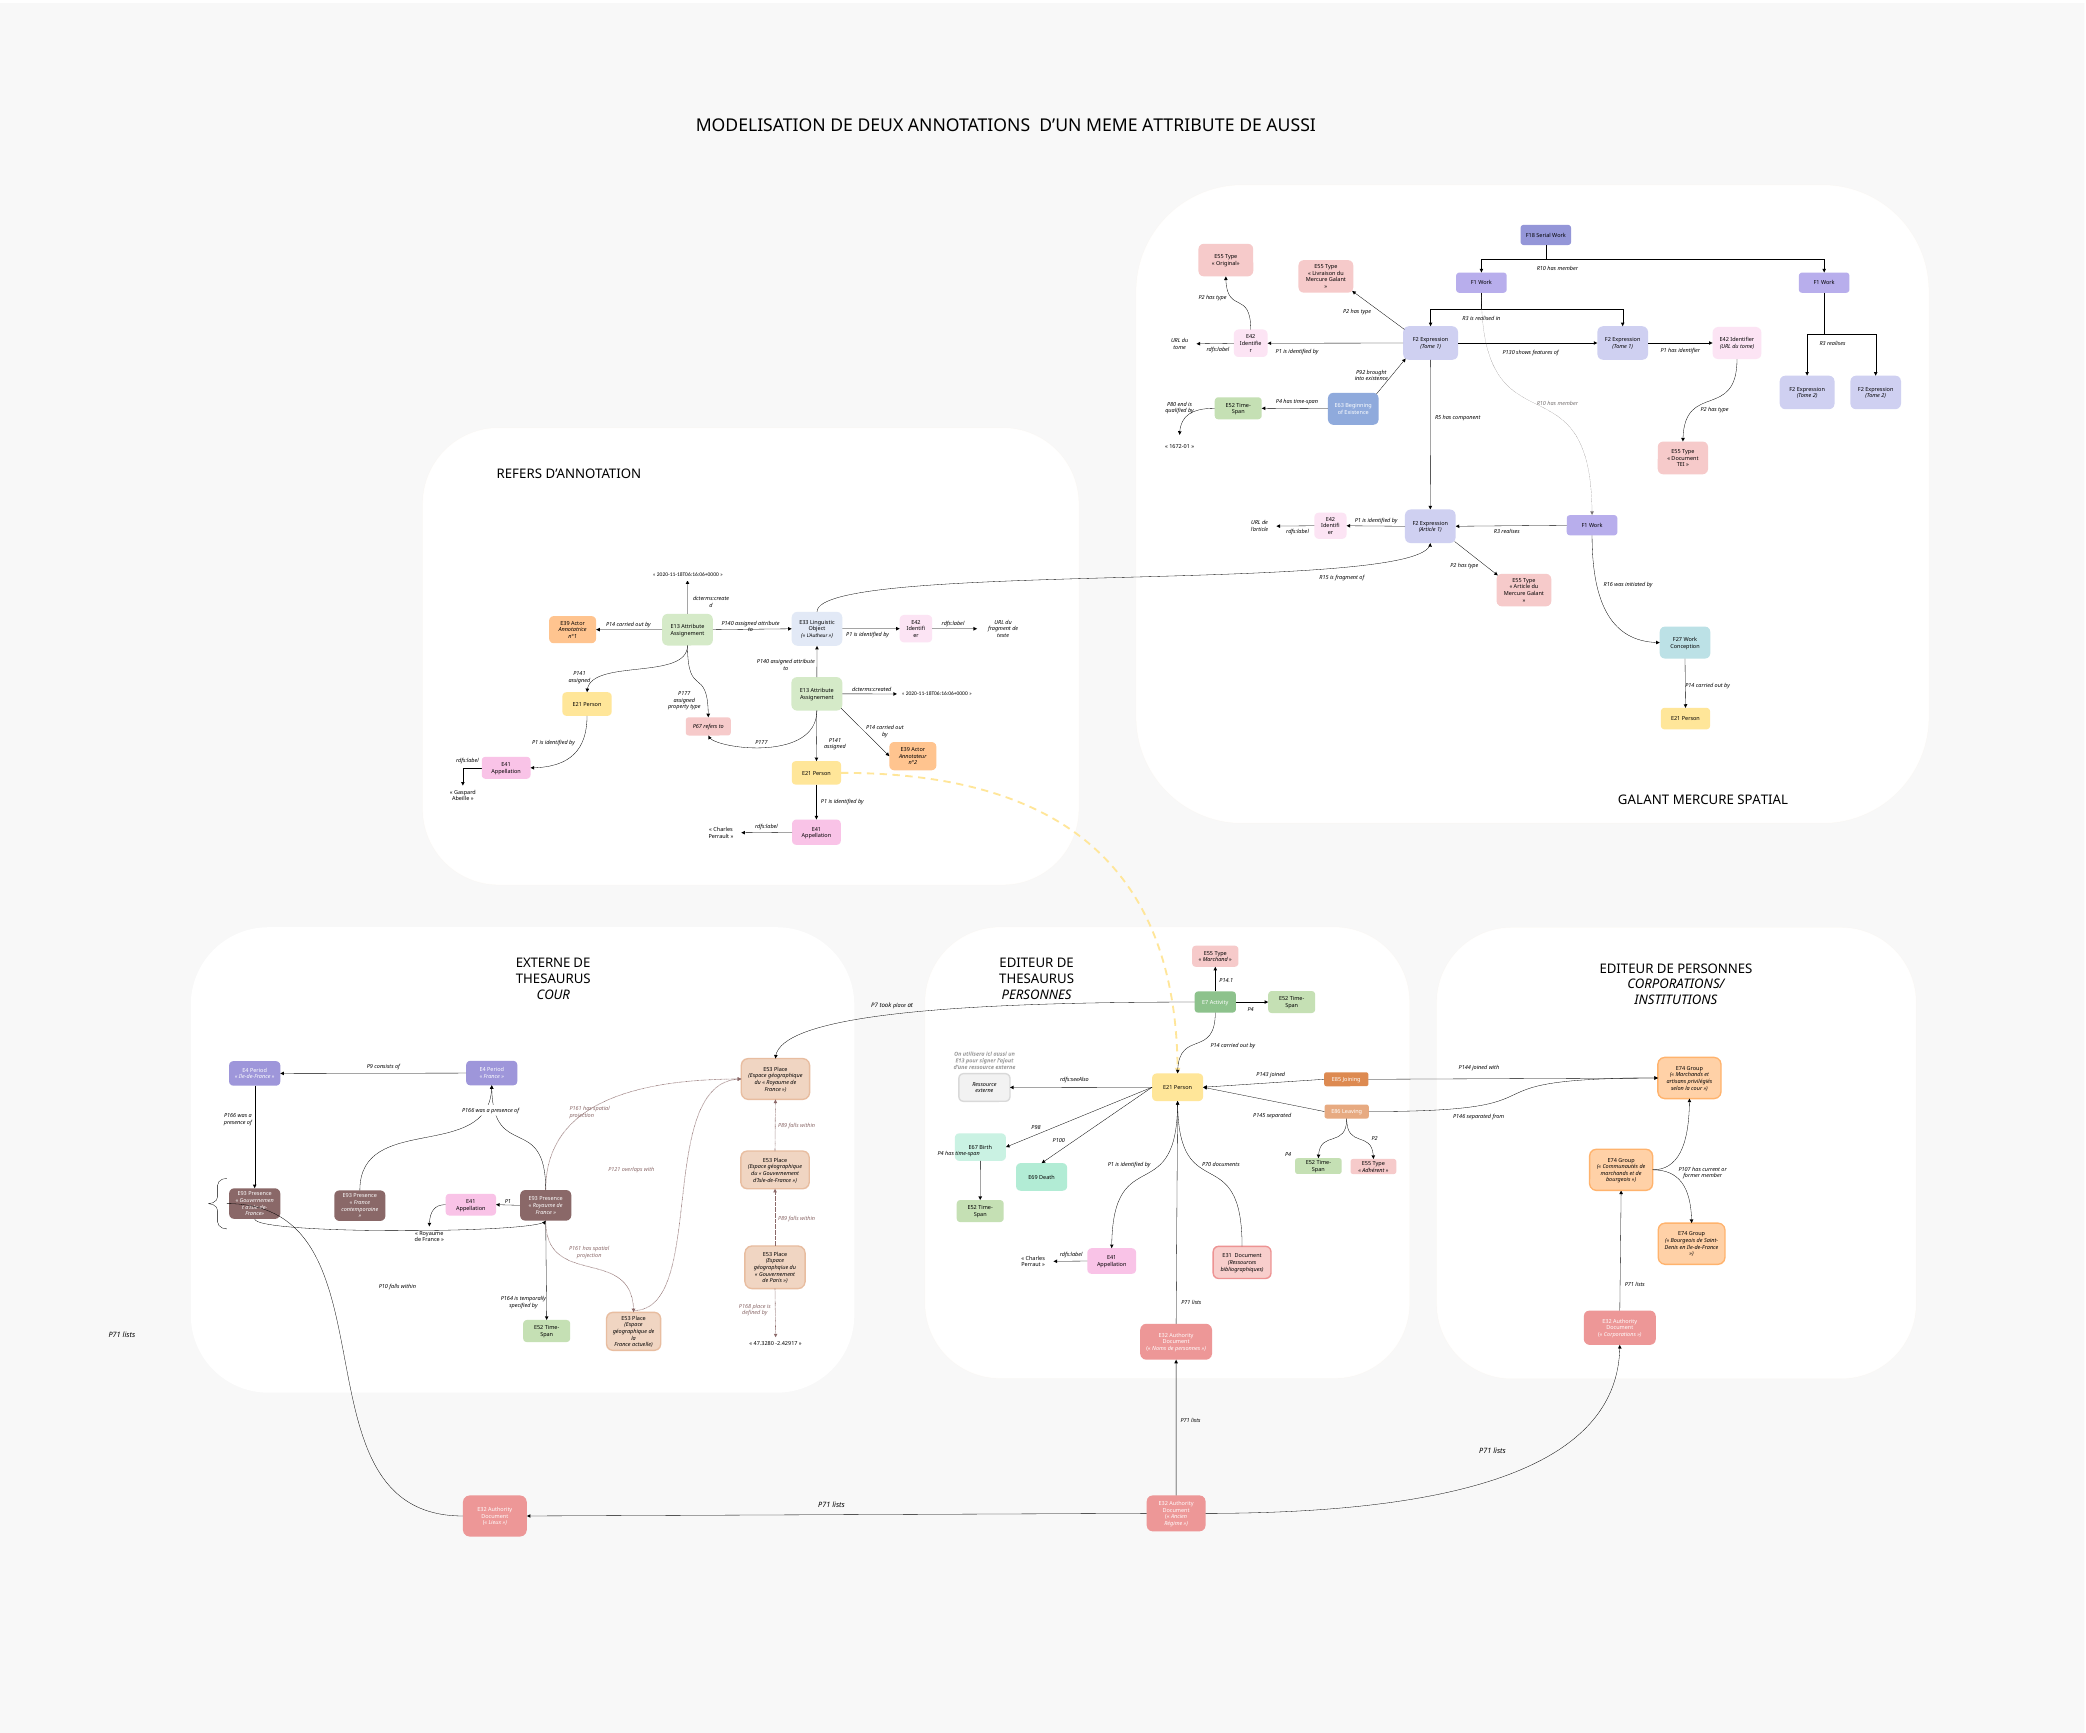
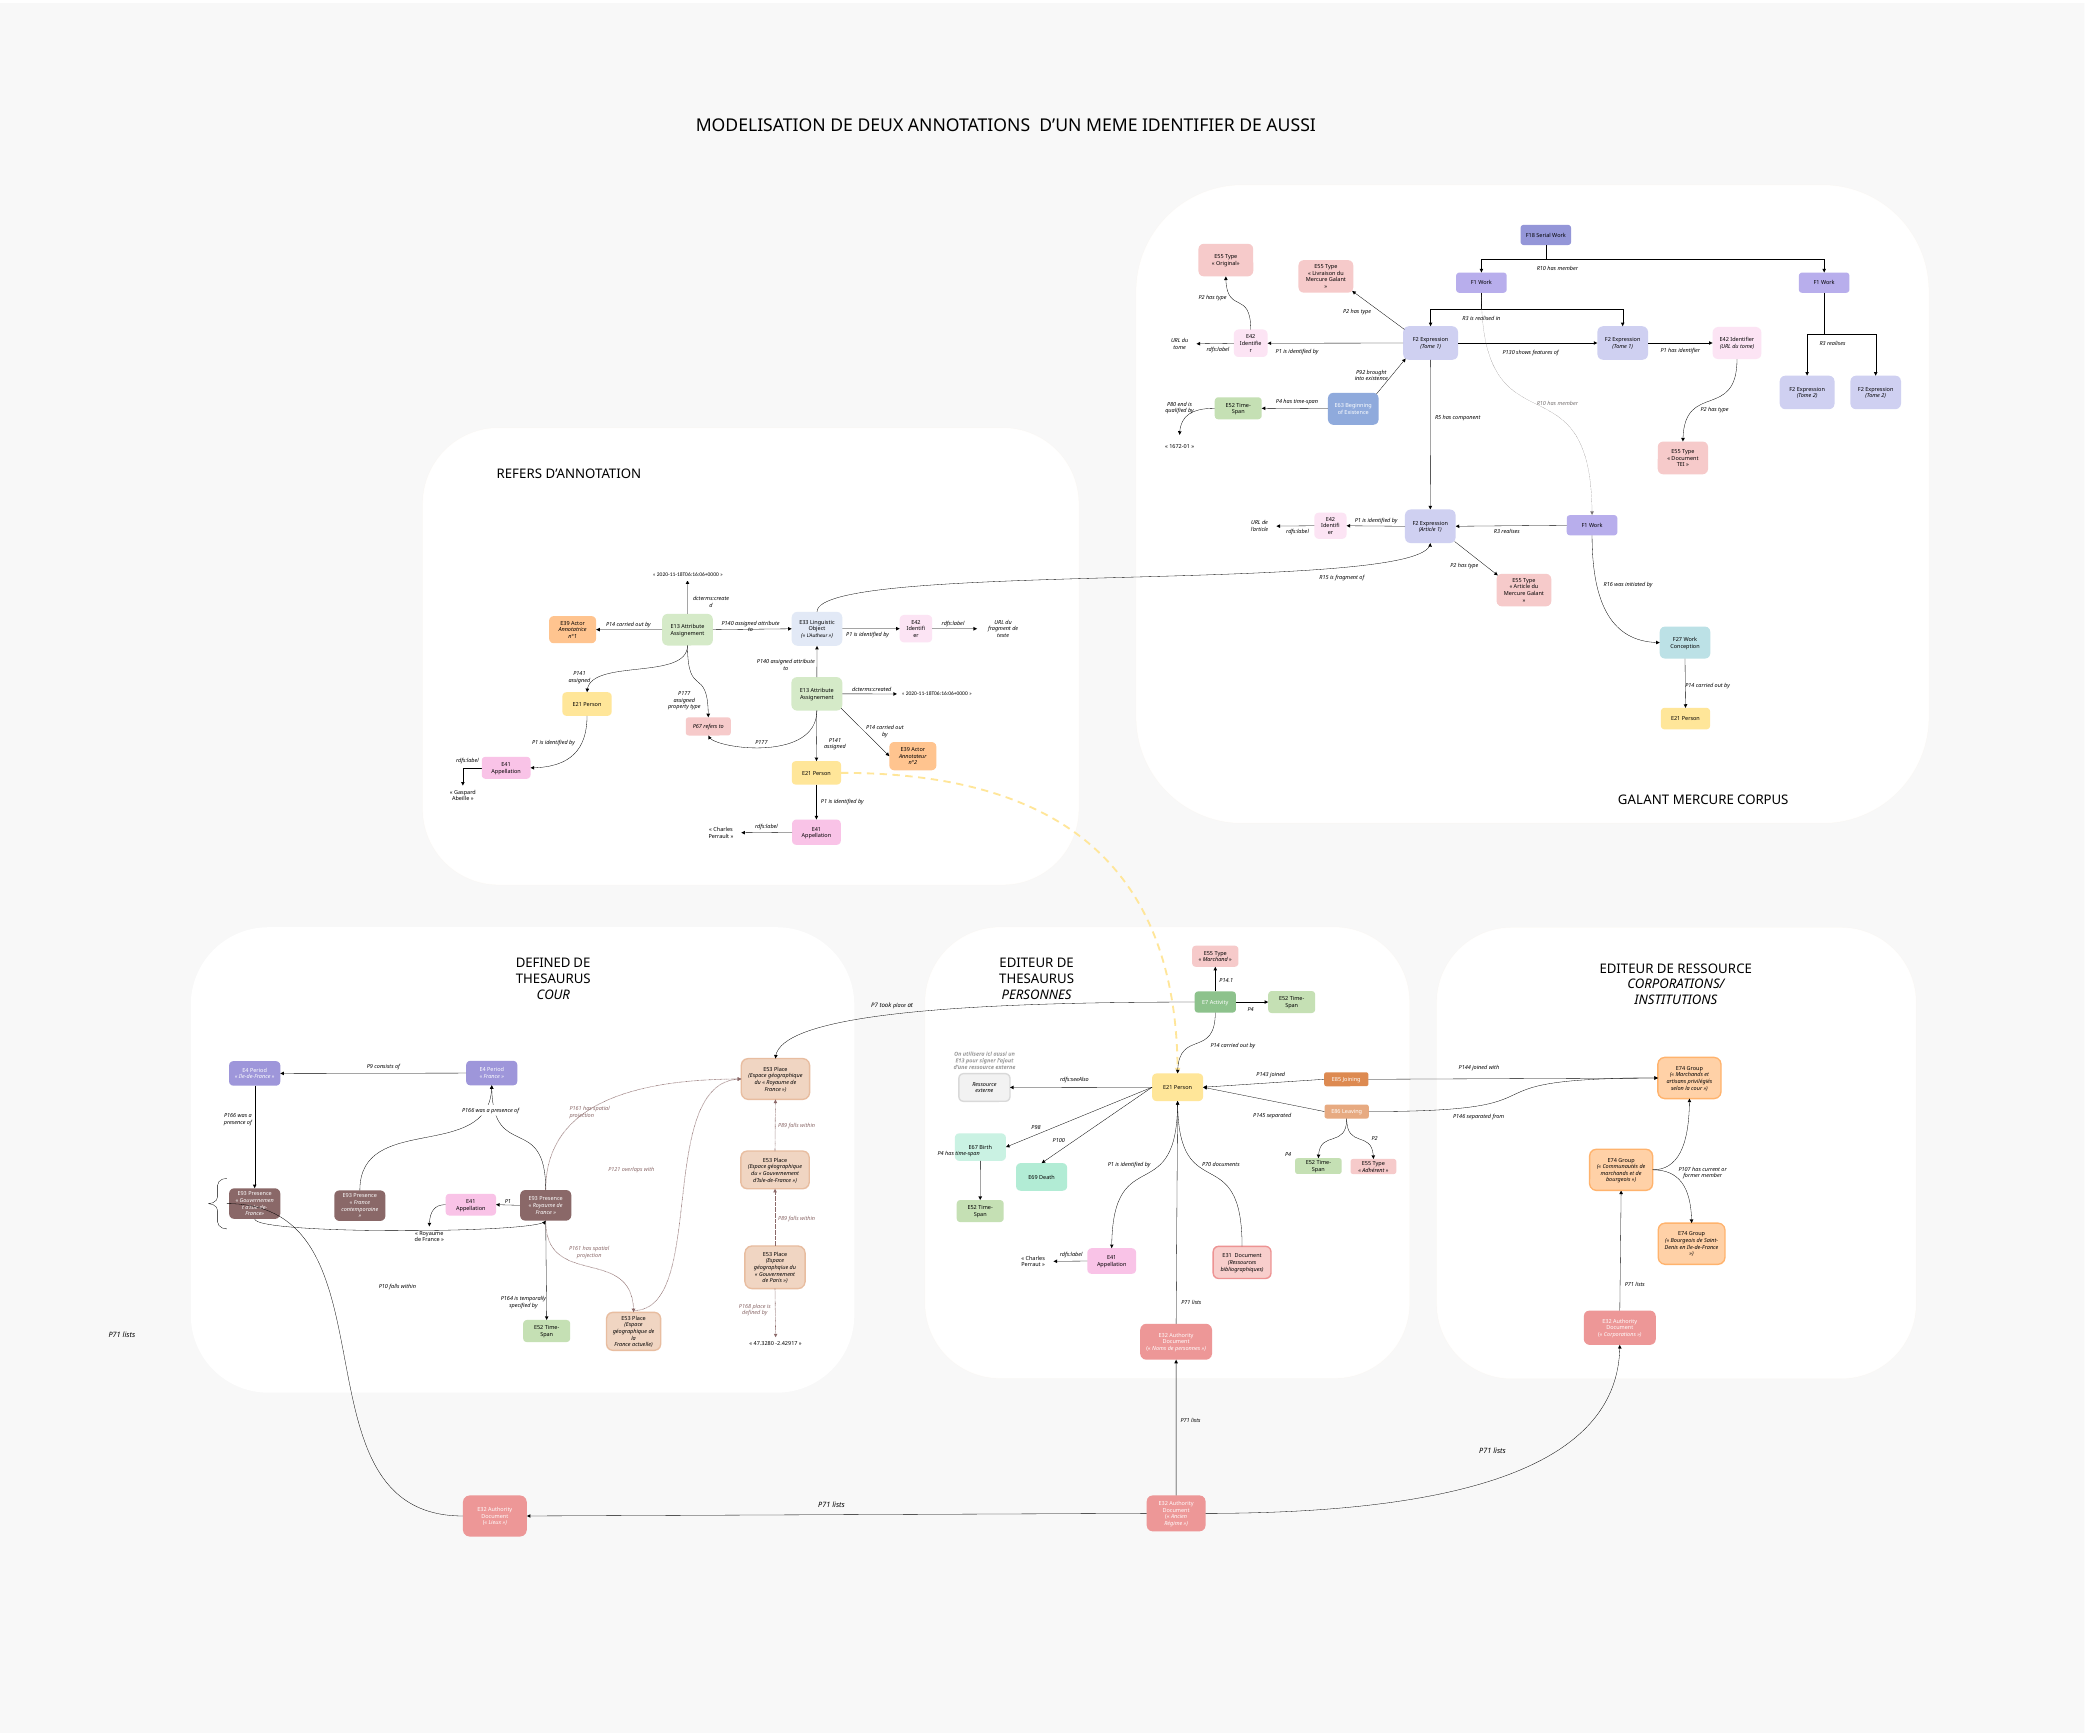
MEME ATTRIBUTE: ATTRIBUTE -> IDENTIFIER (1188, 125)
MERCURE SPATIAL: SPATIAL -> CORPUS (1763, 801)
EXTERNE: EXTERNE -> DEFINED (543, 963)
EDITEUR DE PERSONNES: PERSONNES -> RESSOURCE (1715, 969)
